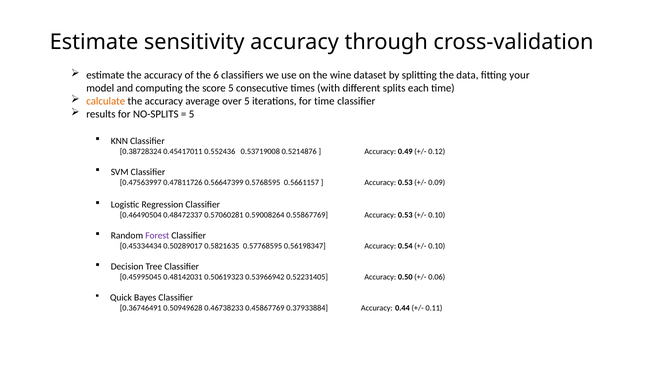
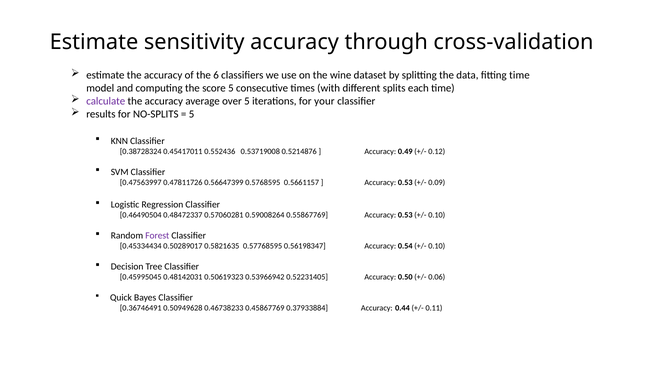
fitting your: your -> time (519, 75)
calculate colour: orange -> purple (106, 101)
for time: time -> your (324, 101)
